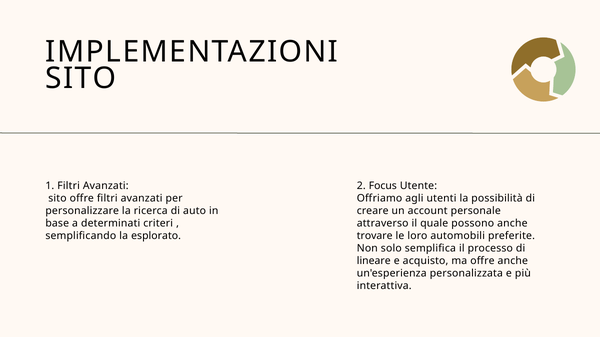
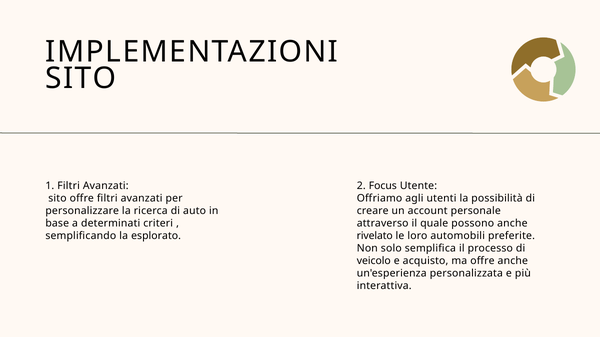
trovare: trovare -> rivelato (375, 236)
lineare: lineare -> veicolo (374, 261)
